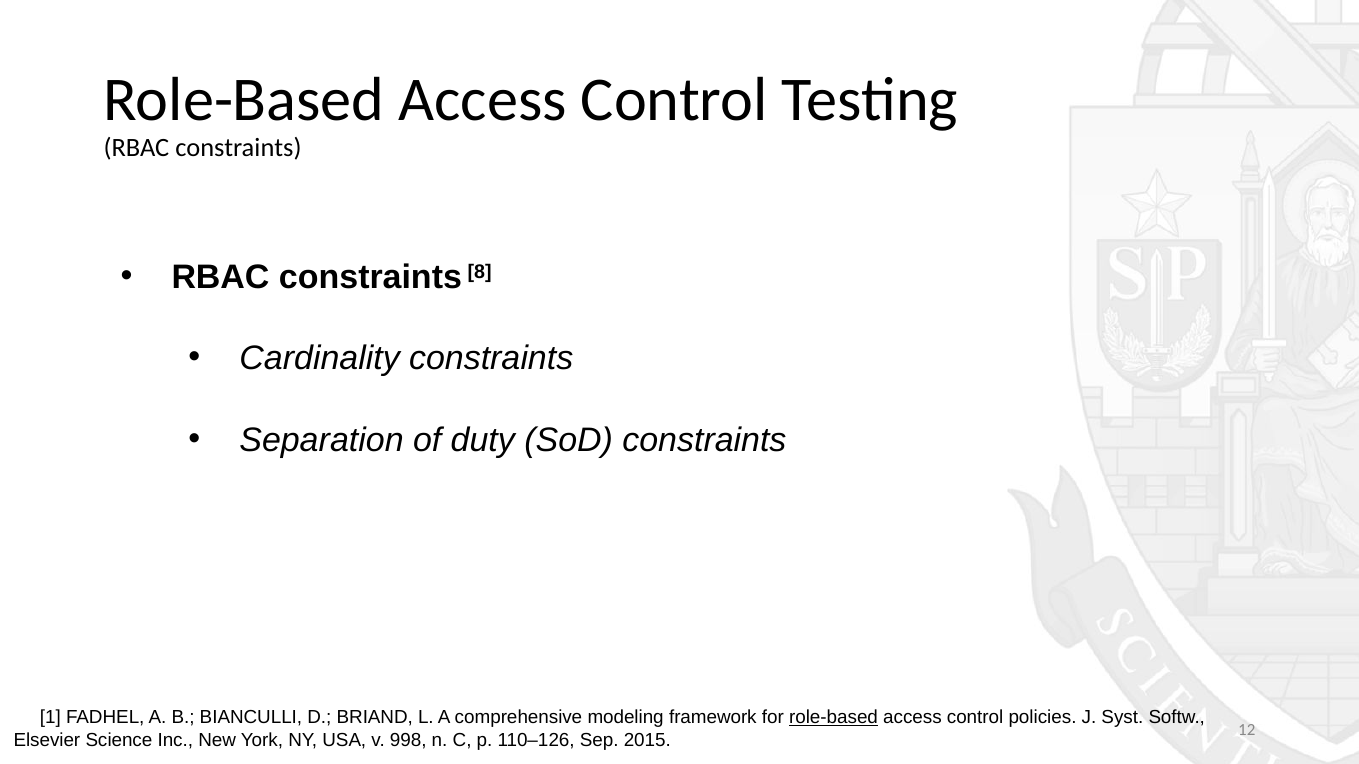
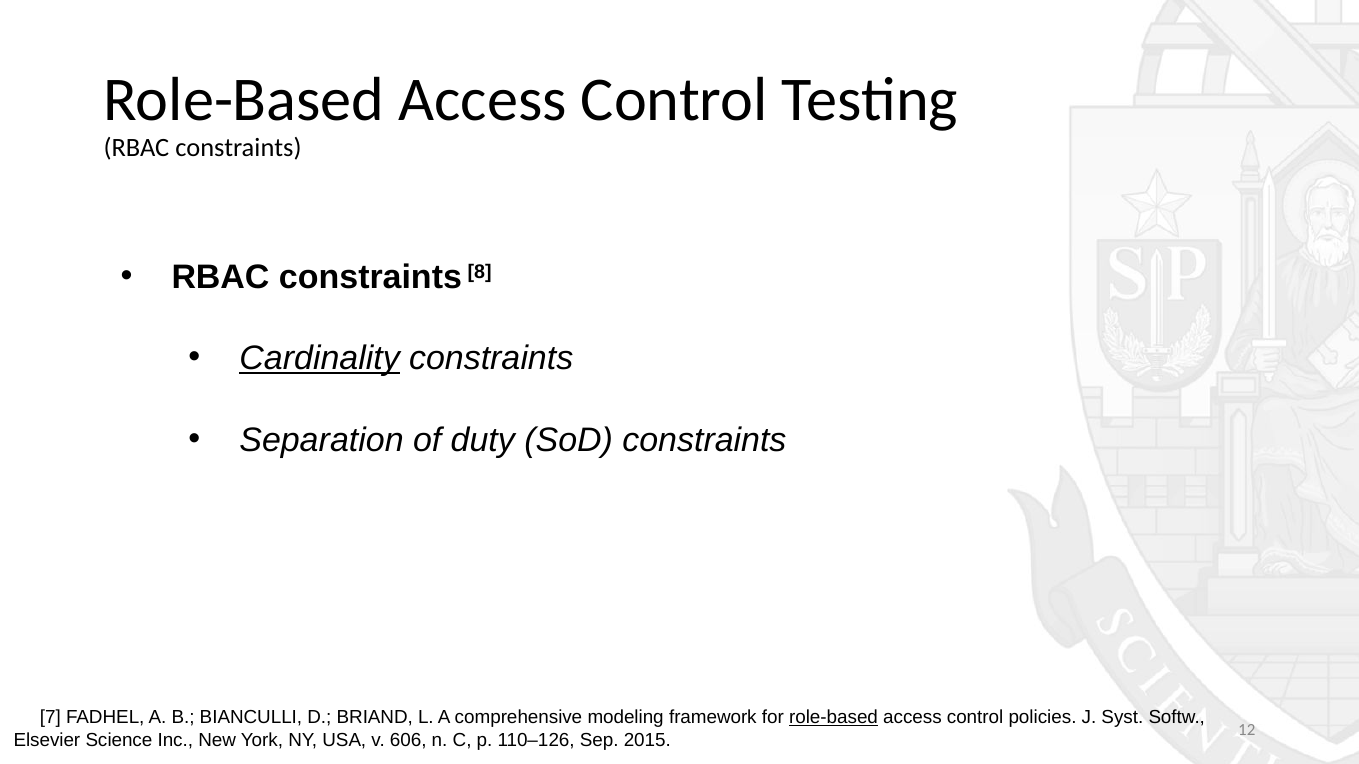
Cardinality underline: none -> present (320, 359)
1: 1 -> 7 (50, 718)
998: 998 -> 606 (408, 741)
